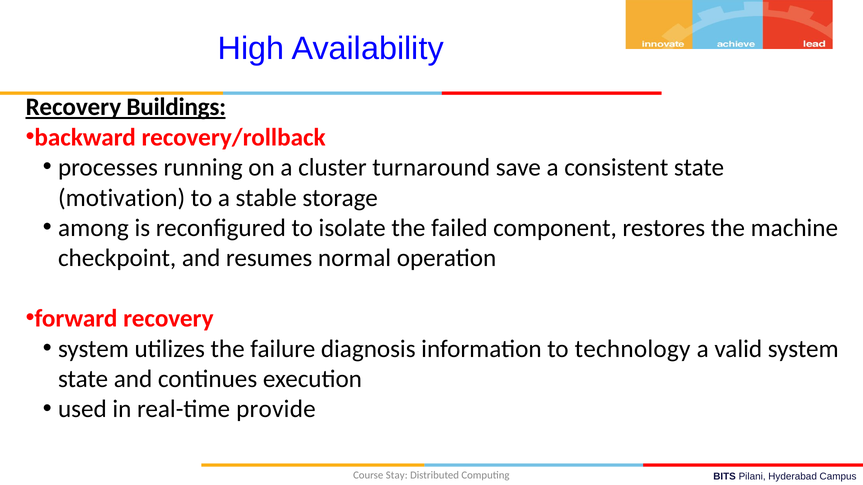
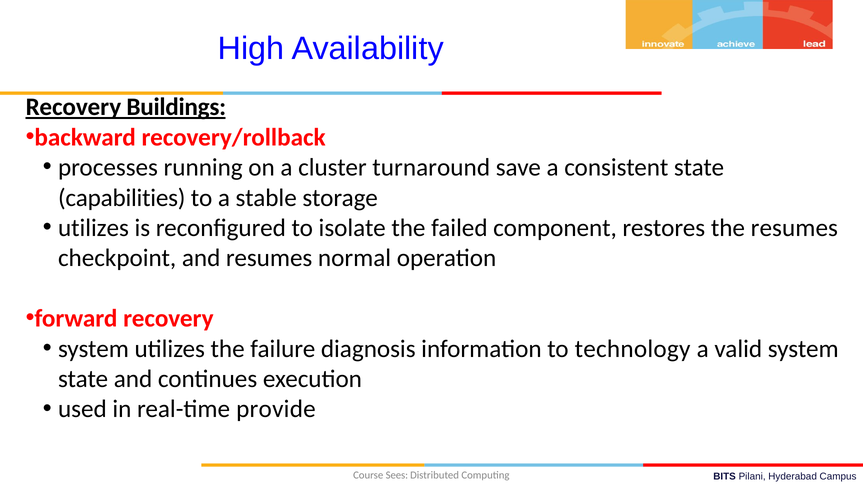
motivation: motivation -> capabilities (122, 198)
among: among -> utilizes (93, 228)
the machine: machine -> resumes (794, 228)
Stay: Stay -> Sees (397, 476)
